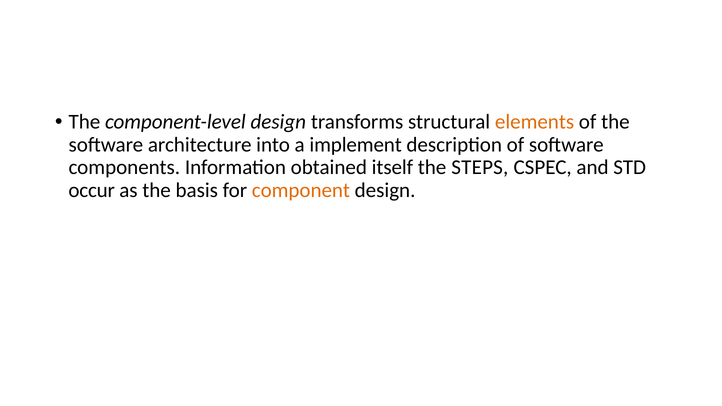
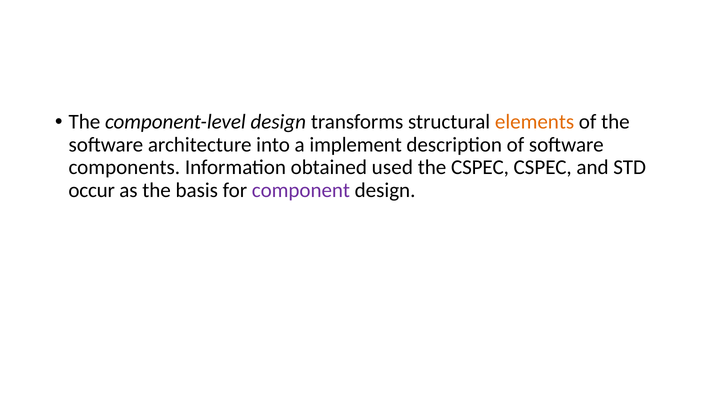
itself: itself -> used (392, 168)
the STEPS: STEPS -> CSPEC (480, 168)
component colour: orange -> purple (301, 190)
